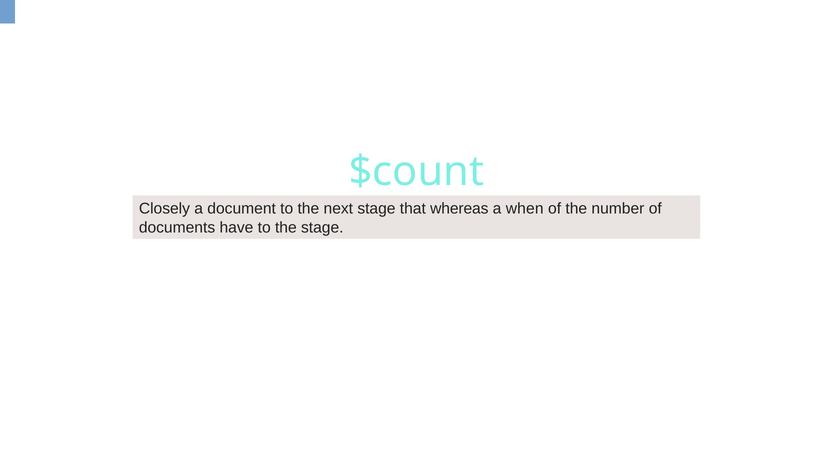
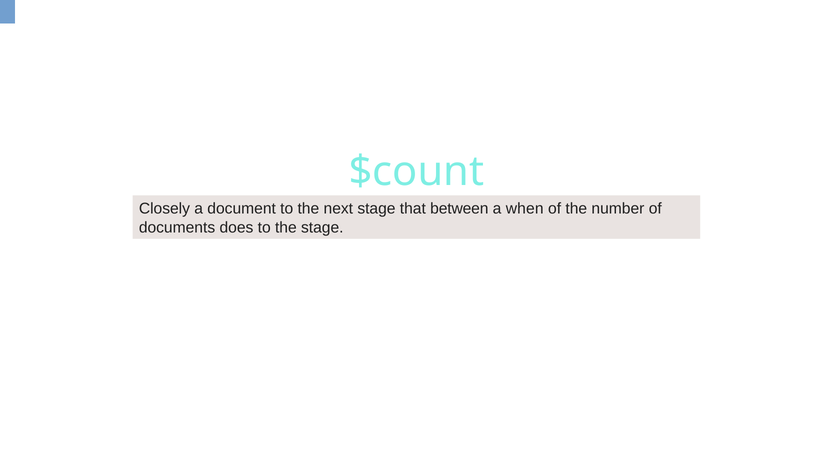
whereas: whereas -> between (459, 209)
have: have -> does (236, 228)
